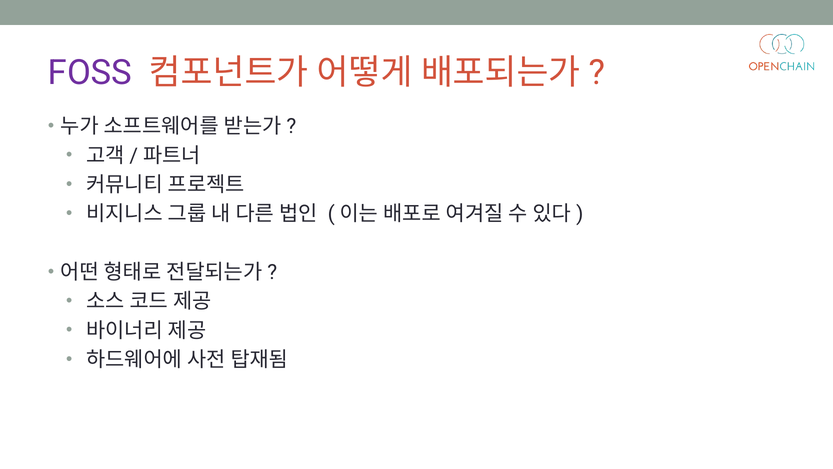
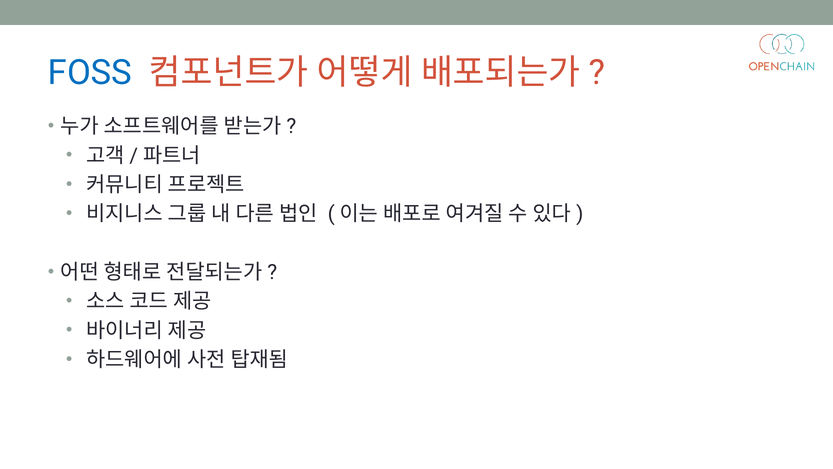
FOSS colour: purple -> blue (90, 73)
